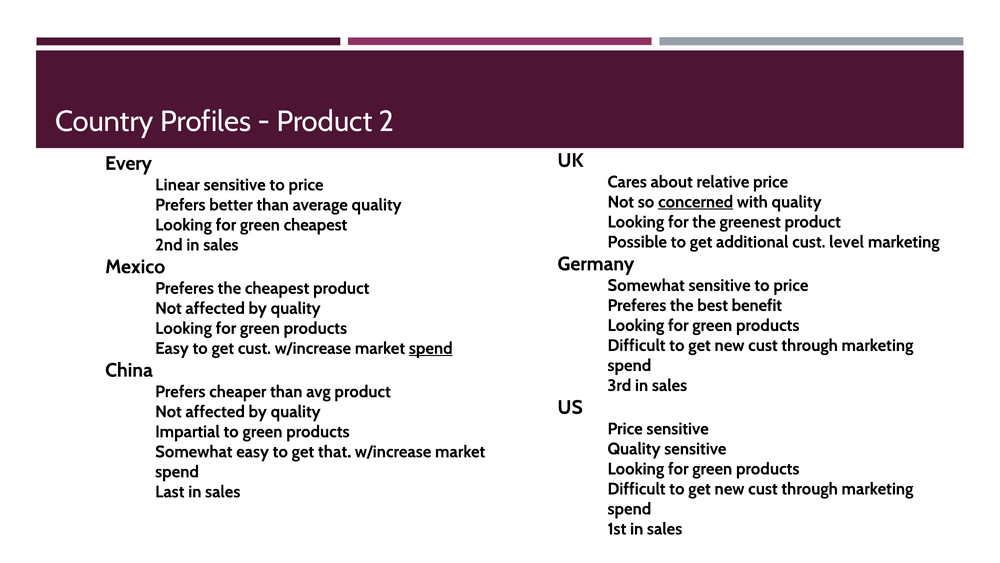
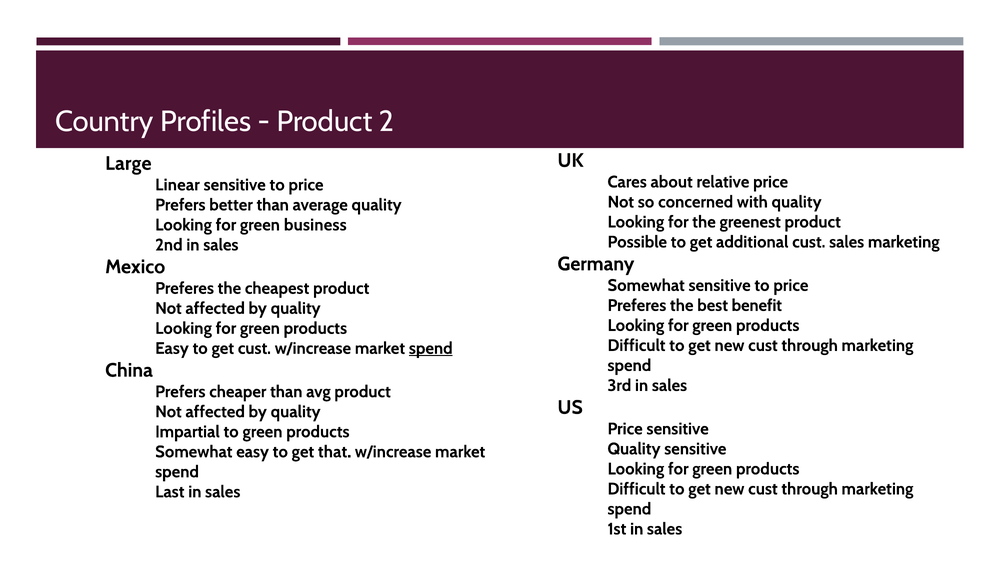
Every: Every -> Large (128, 163)
concerned underline: present -> none (696, 202)
green cheapest: cheapest -> business (315, 225)
cust level: level -> sales (847, 242)
